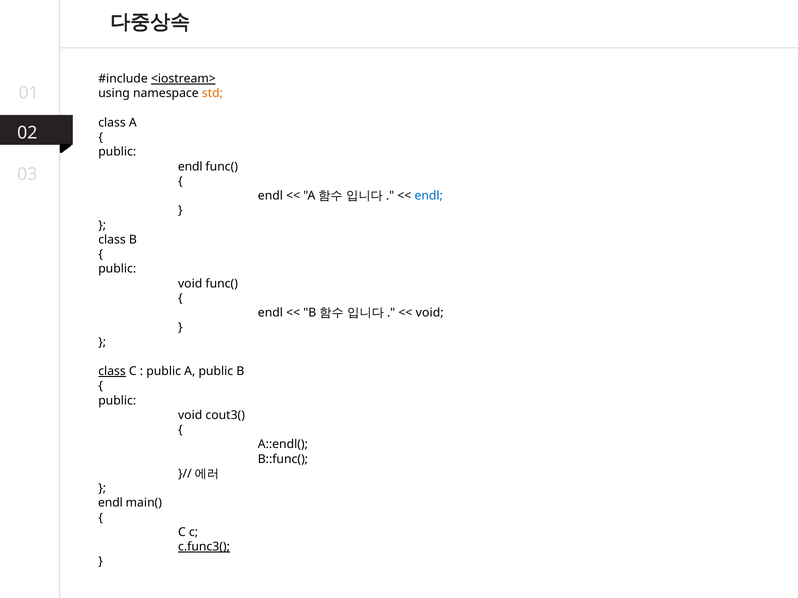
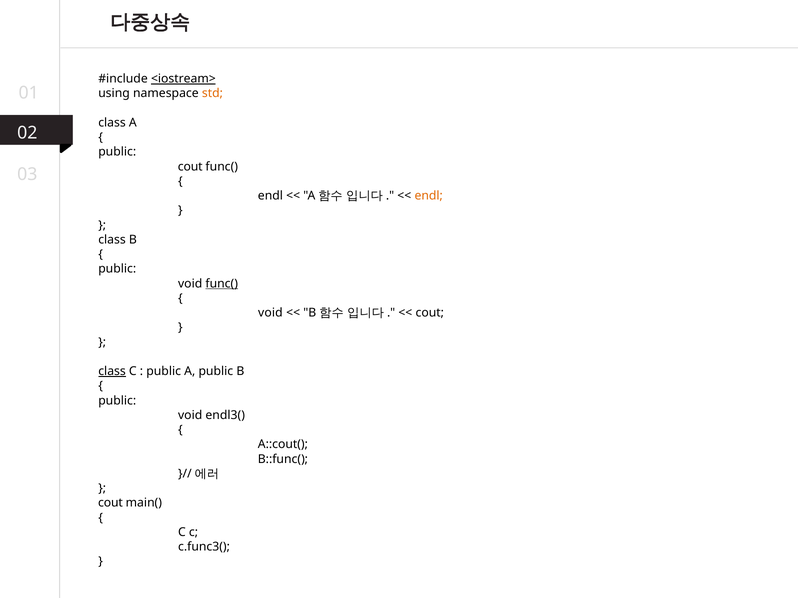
endl: endl -> cout (190, 167)
endl colour: blue -> orange (429, 196)
func( underline: none -> present (222, 284)
endl: endl -> void (270, 313)
void: void -> cout (430, 313)
cout3(: cout3( -> endl3( (225, 416)
A::endl(: A::endl( -> A::cout( (283, 445)
endl: endl -> cout (110, 503)
c.func3( underline: present -> none (204, 547)
